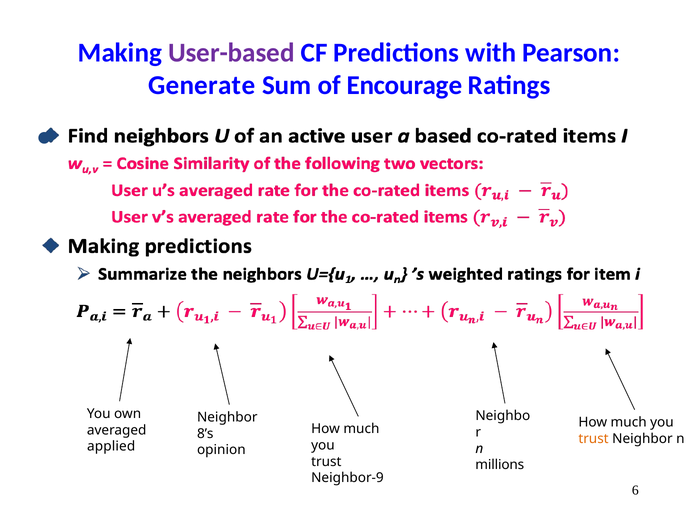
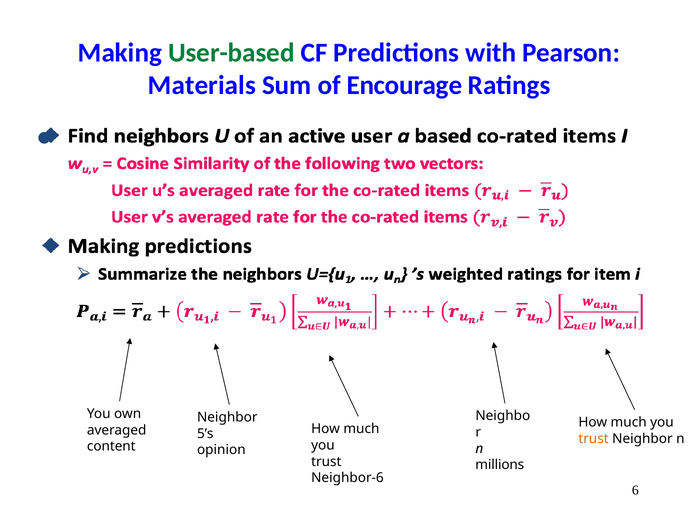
User-based colour: purple -> green (231, 52)
Generate: Generate -> Materials (202, 85)
8’s: 8’s -> 5’s (205, 433)
applied: applied -> content (111, 446)
Neighbor-9: Neighbor-9 -> Neighbor-6 (347, 477)
